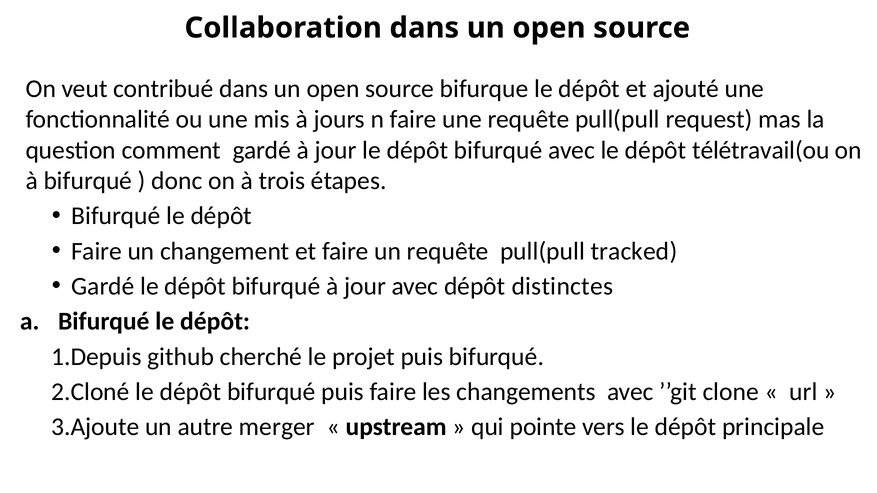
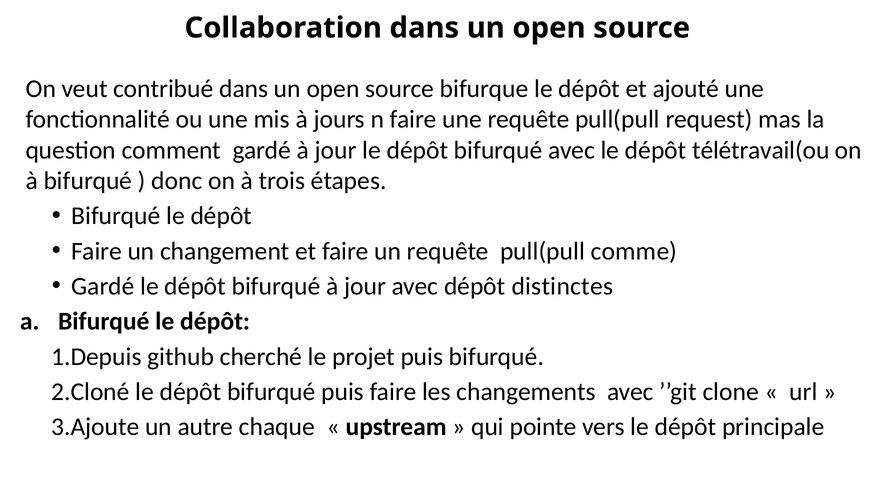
tracked: tracked -> comme (634, 251)
merger: merger -> chaque (277, 427)
